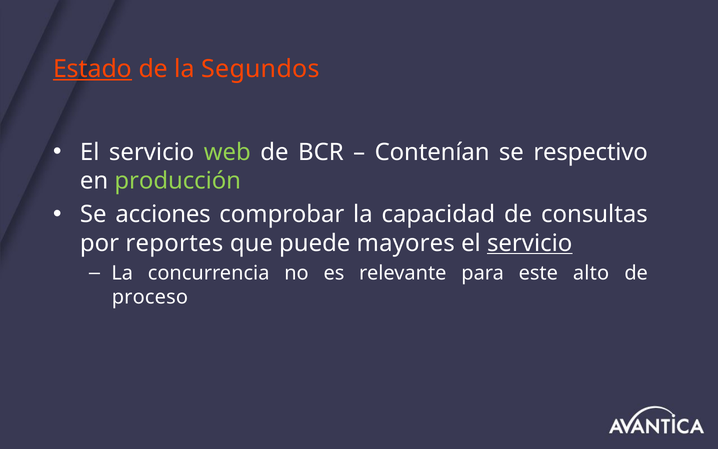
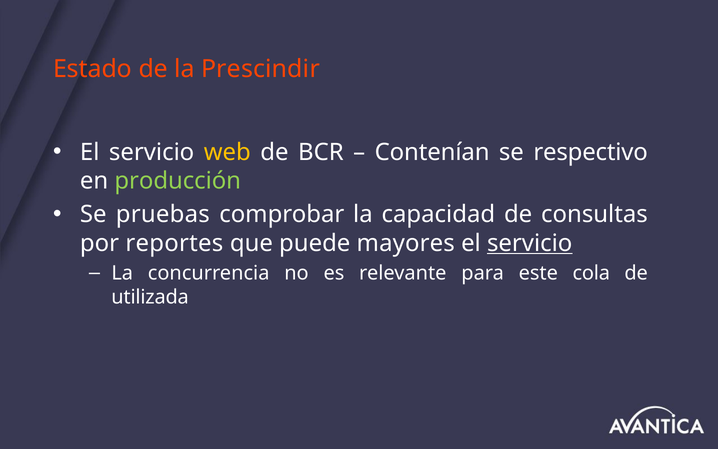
Estado underline: present -> none (93, 69)
Segundos: Segundos -> Prescindir (261, 69)
web colour: light green -> yellow (227, 152)
acciones: acciones -> pruebas (163, 214)
alto: alto -> cola (591, 273)
proceso: proceso -> utilizada (150, 297)
